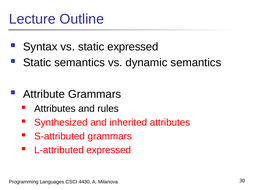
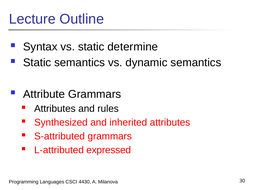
static expressed: expressed -> determine (133, 47)
